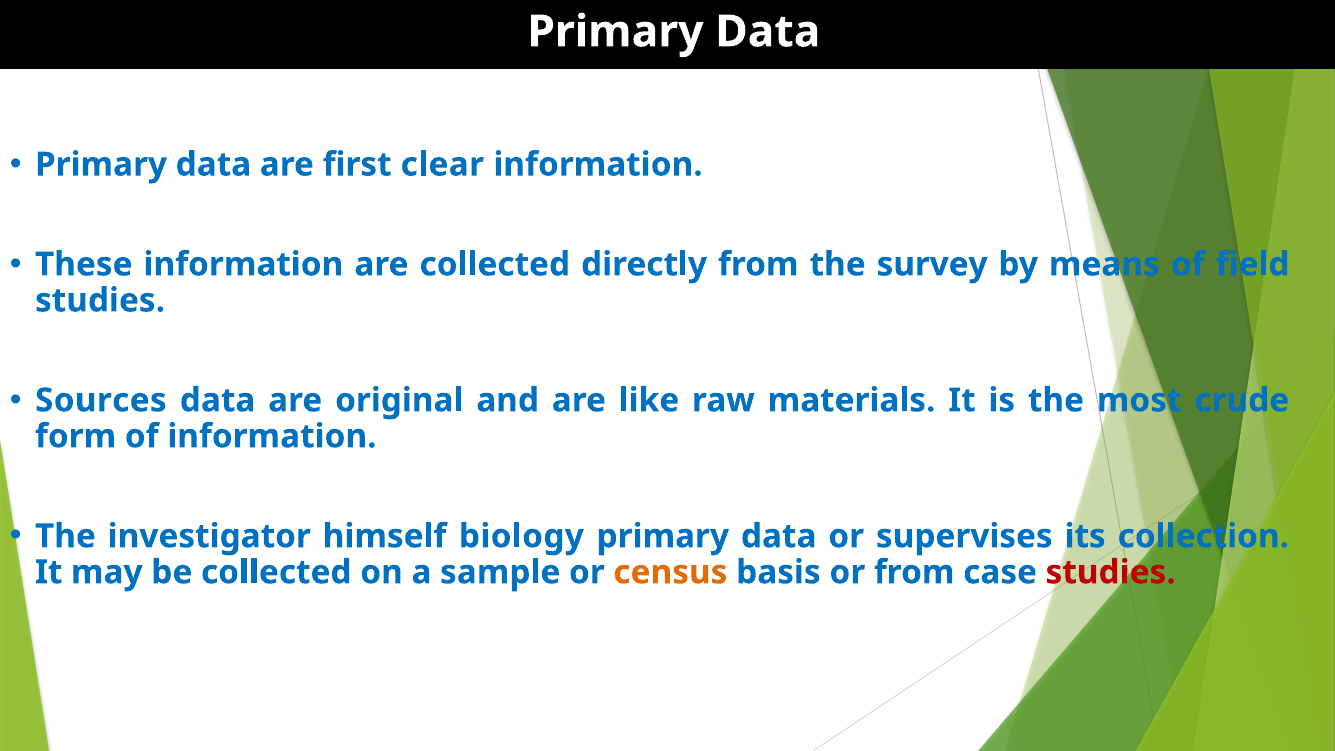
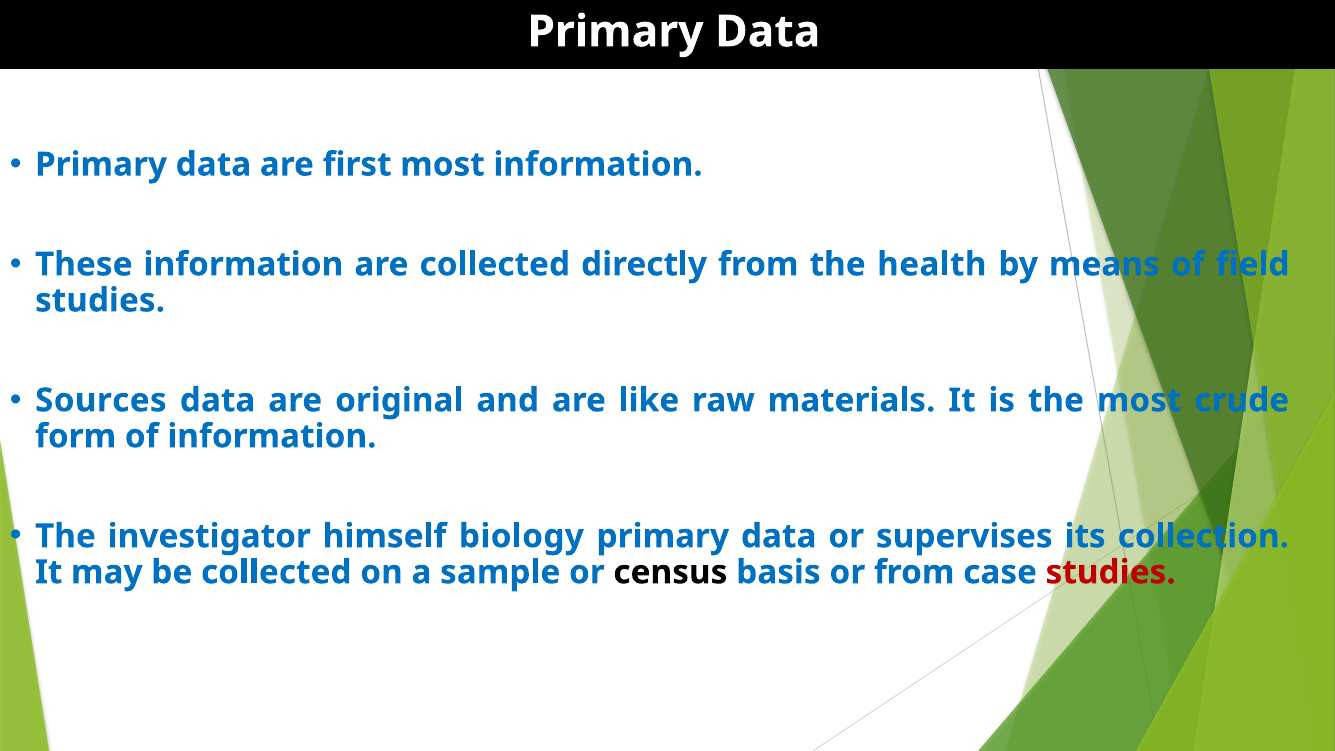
first clear: clear -> most (442, 165)
survey: survey -> health (932, 264)
census colour: orange -> black (670, 572)
